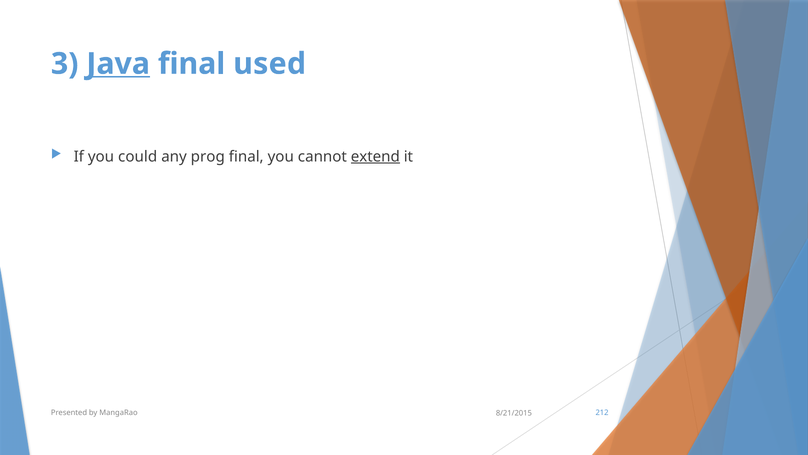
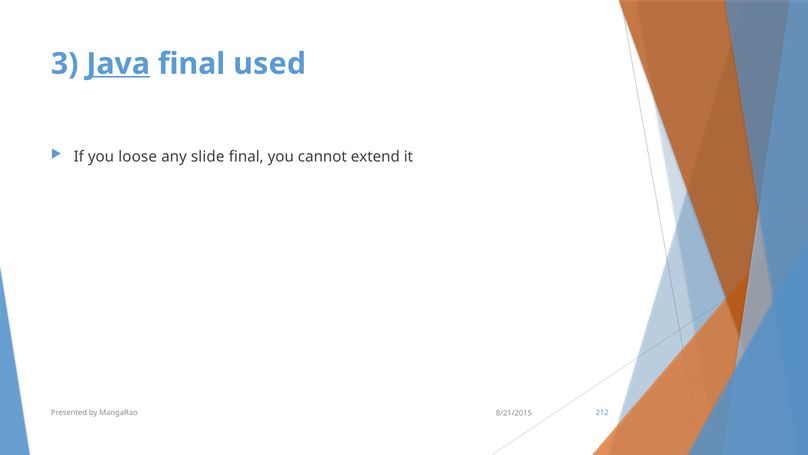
could: could -> loose (138, 156)
prog: prog -> slide (208, 156)
extend underline: present -> none (375, 156)
